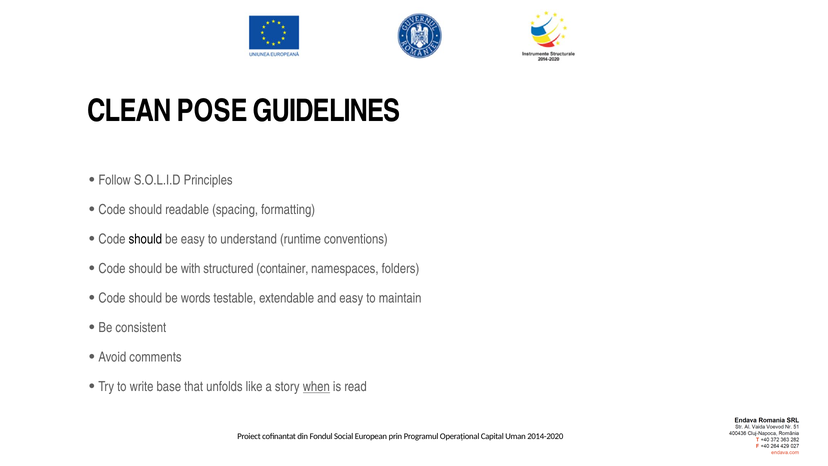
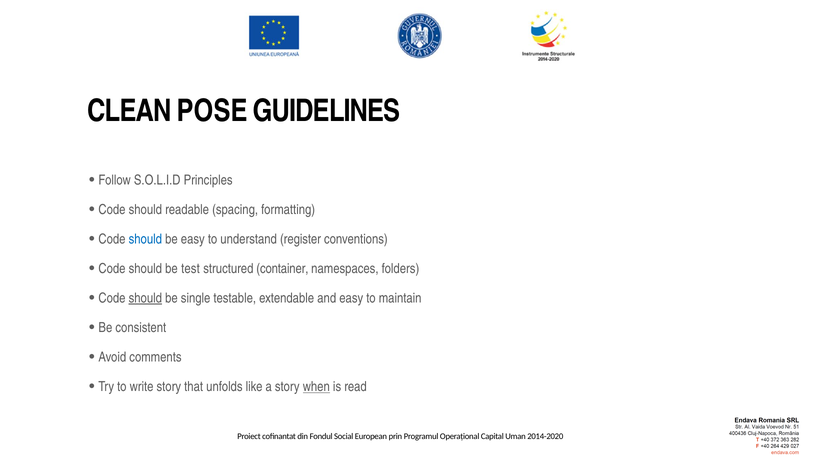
should colour: black -> blue (145, 239)
runtime: runtime -> register (301, 239)
with: with -> test (190, 269)
should underline: none -> present (145, 298)
words: words -> single (196, 298)
write base: base -> story (169, 387)
